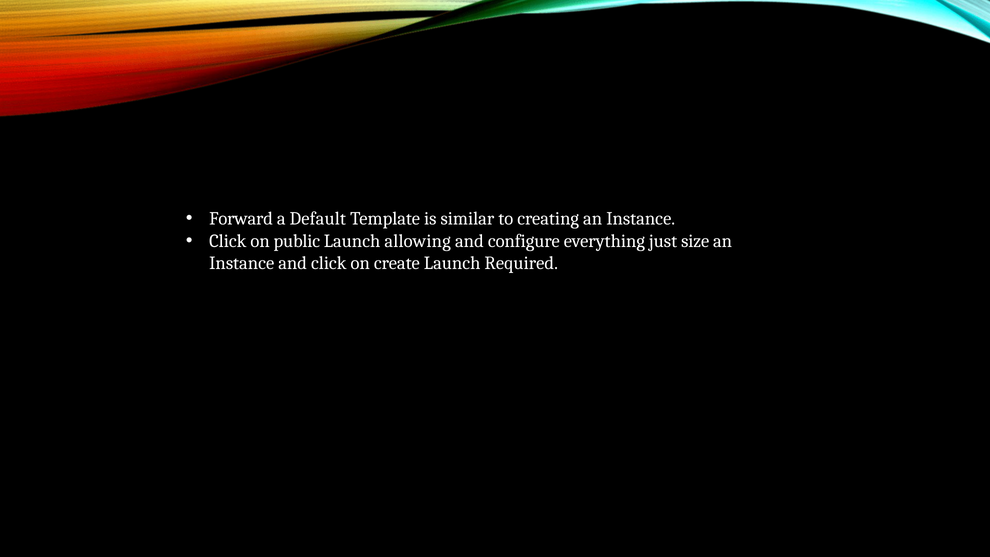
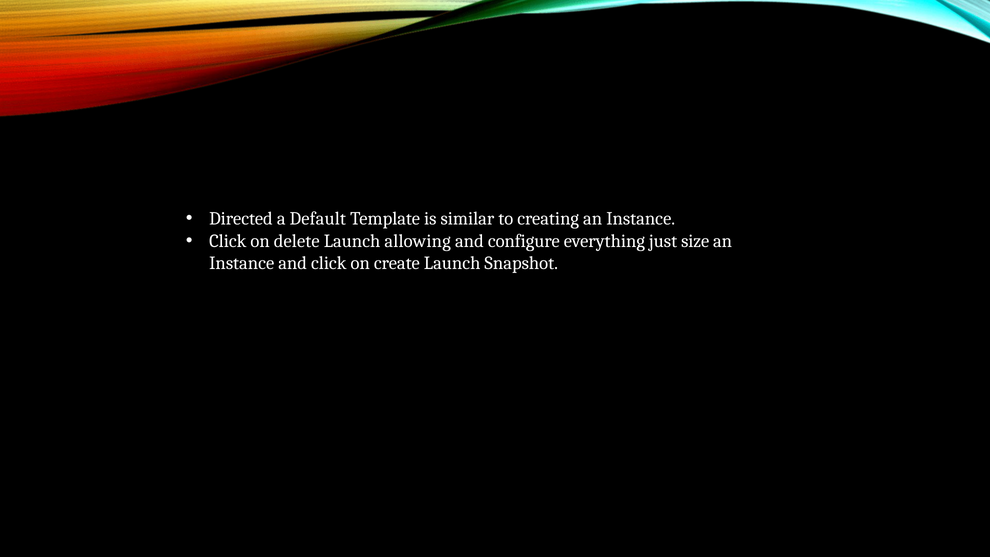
Forward: Forward -> Directed (241, 219)
public: public -> delete (297, 241)
Required: Required -> Snapshot (521, 263)
